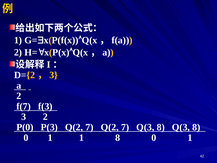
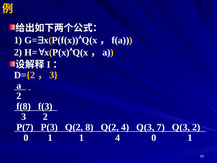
f(7: f(7 -> f(8 (24, 106)
P(0: P(0 -> P(7 (25, 127)
P(3 Q(2 7: 7 -> 8 (89, 127)
7: 7 -> 4 (125, 127)
8: 8 -> 7 (161, 127)
8: 8 -> 2 (196, 127)
1 8: 8 -> 4 (118, 137)
